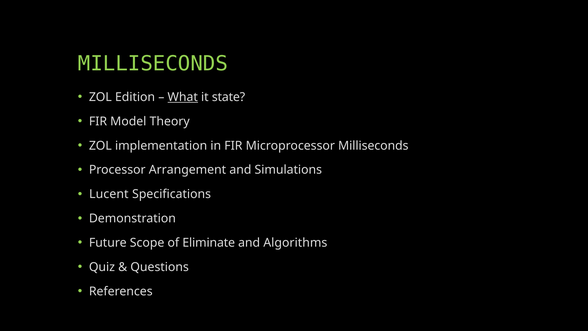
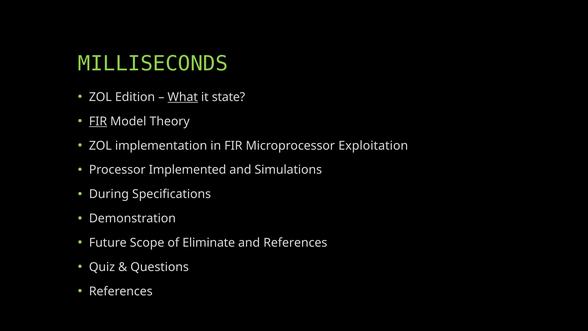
FIR underline: none -> present (98, 121)
Microprocessor Milliseconds: Milliseconds -> Exploitation (373, 146)
Arrangement: Arrangement -> Implemented (188, 170)
Lucent: Lucent -> During (109, 194)
and Algorithms: Algorithms -> References (295, 243)
